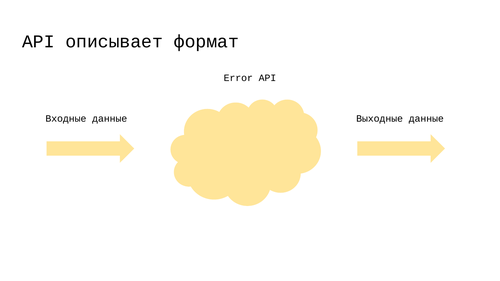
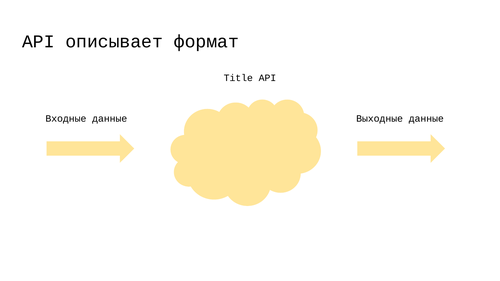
Error: Error -> Title (238, 78)
